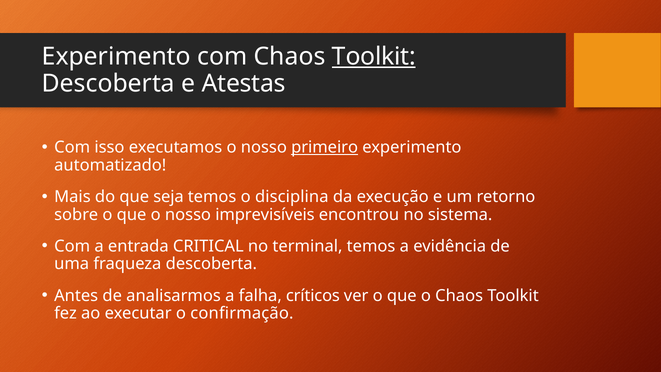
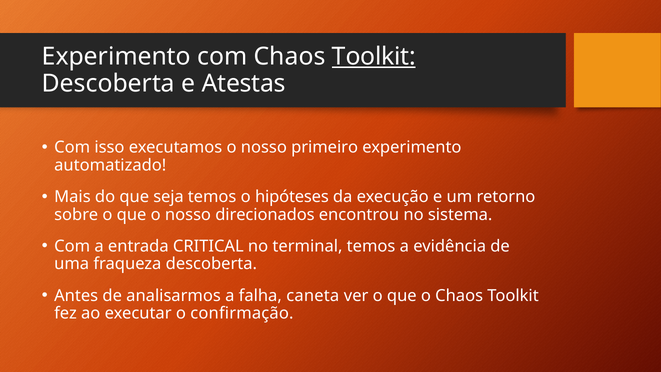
primeiro underline: present -> none (325, 147)
disciplina: disciplina -> hipóteses (292, 197)
imprevisíveis: imprevisíveis -> direcionados (265, 214)
críticos: críticos -> caneta (313, 296)
